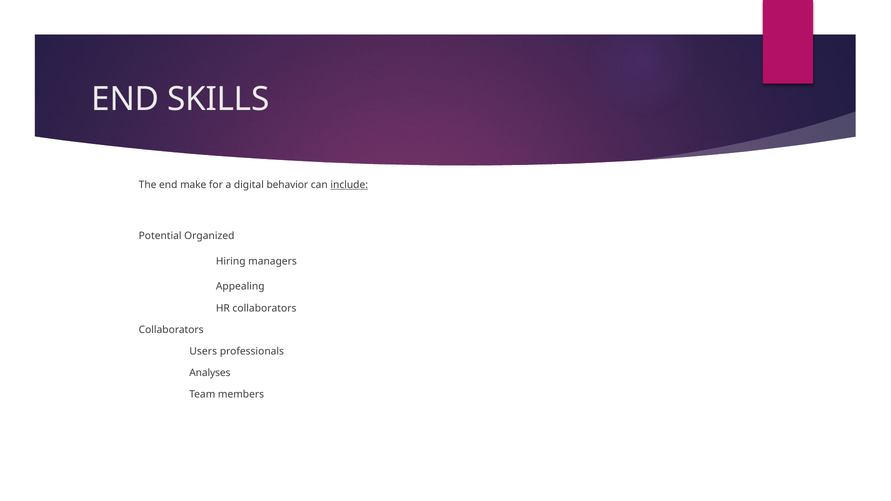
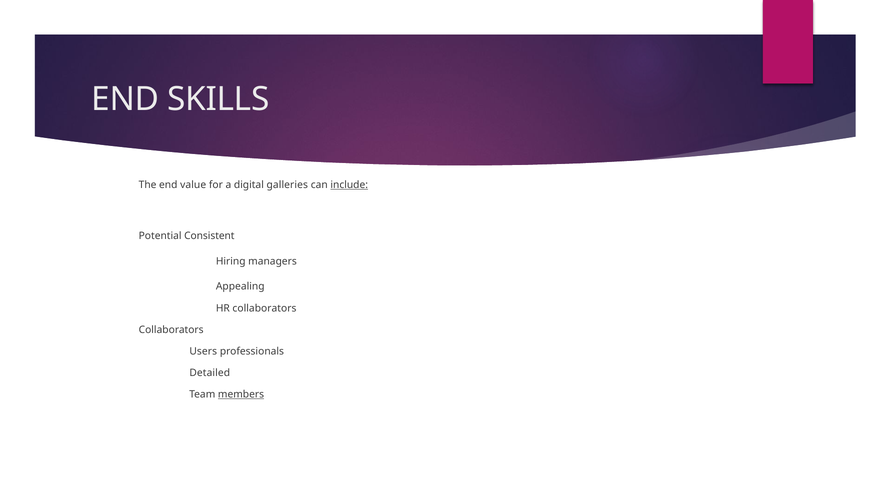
make: make -> value (193, 185)
behavior: behavior -> galleries (287, 185)
Organized: Organized -> Consistent (209, 236)
Analyses: Analyses -> Detailed (210, 373)
members underline: none -> present (241, 394)
